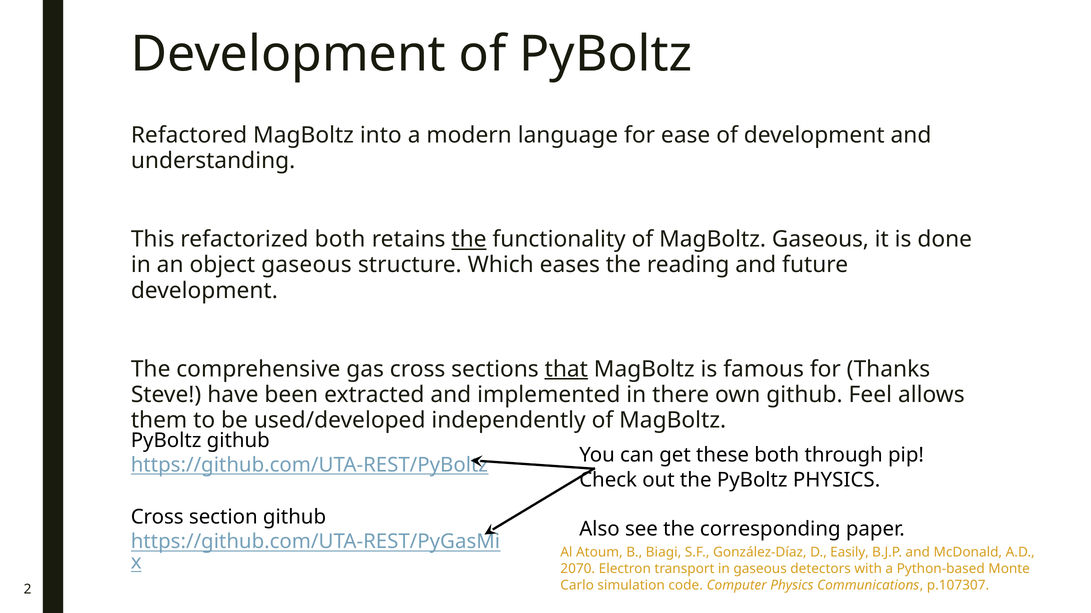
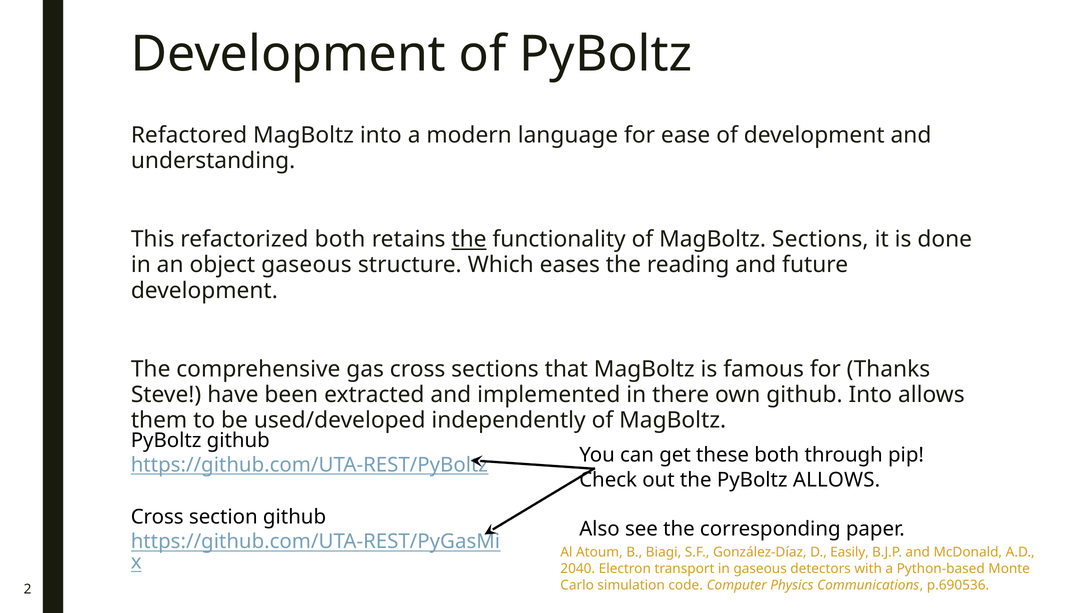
MagBoltz Gaseous: Gaseous -> Sections (820, 240)
that underline: present -> none (566, 369)
github Feel: Feel -> Into (870, 395)
PyBoltz PHYSICS: PHYSICS -> ALLOWS (837, 480)
2070: 2070 -> 2040 (578, 569)
p.107307: p.107307 -> p.690536 (958, 586)
